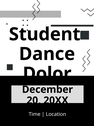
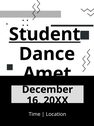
Student underline: none -> present (45, 34)
Dolor: Dolor -> Amet (47, 73)
20: 20 -> 16 (34, 100)
